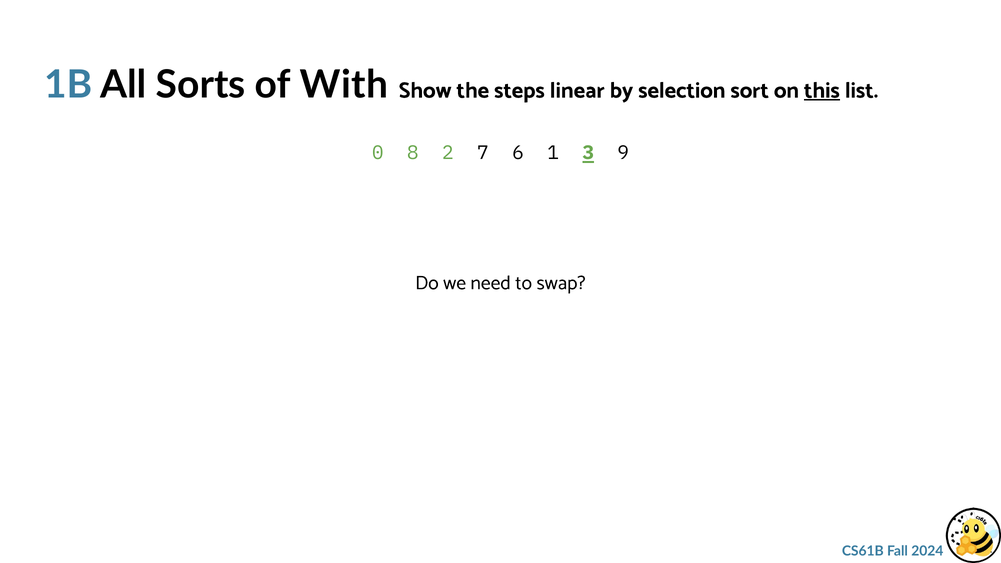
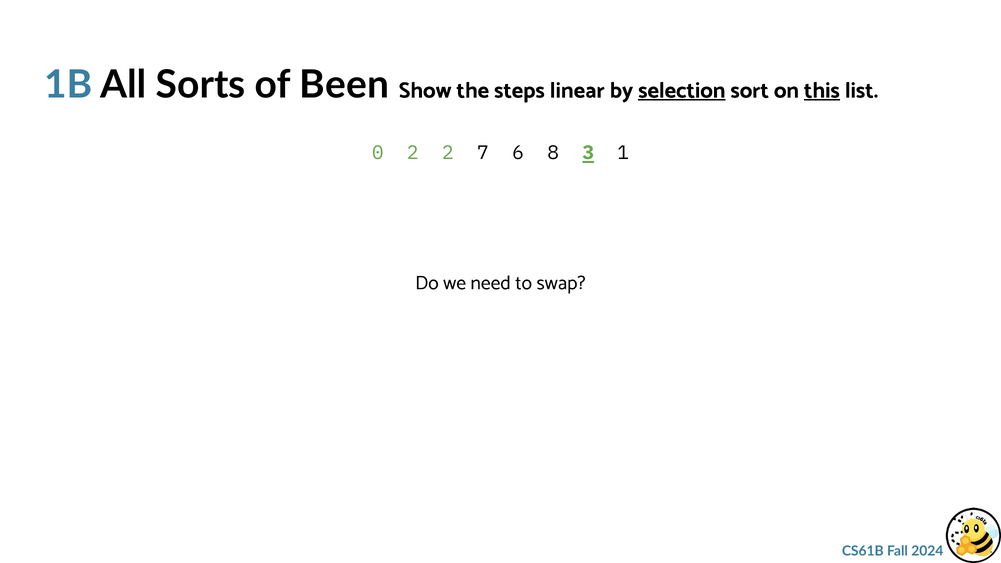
With: With -> Been (344, 85)
selection underline: none -> present (682, 90)
0 8: 8 -> 2 (413, 153)
1: 1 -> 8 (553, 153)
9: 9 -> 1 (623, 153)
